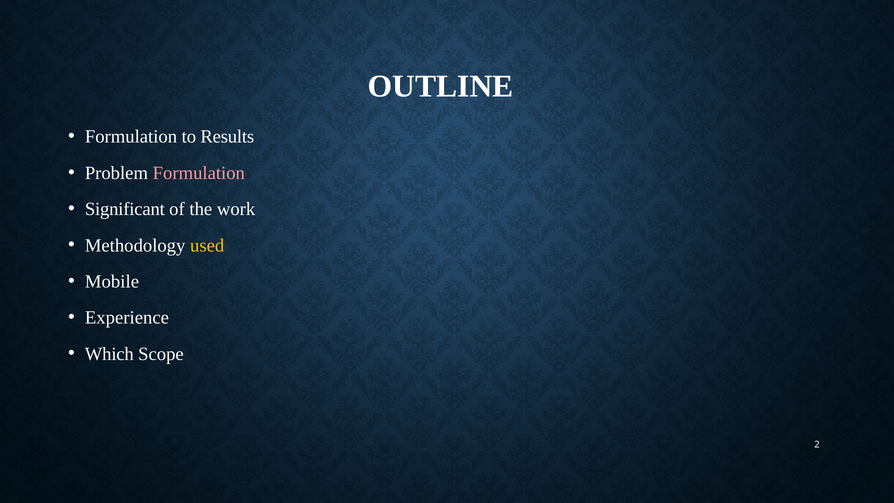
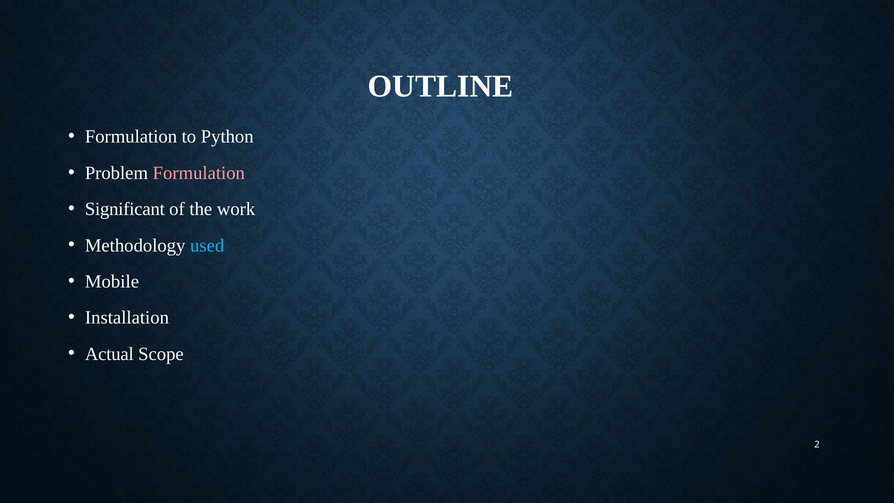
Results: Results -> Python (227, 137)
used colour: yellow -> light blue (207, 245)
Experience: Experience -> Installation (127, 318)
Which: Which -> Actual (109, 354)
